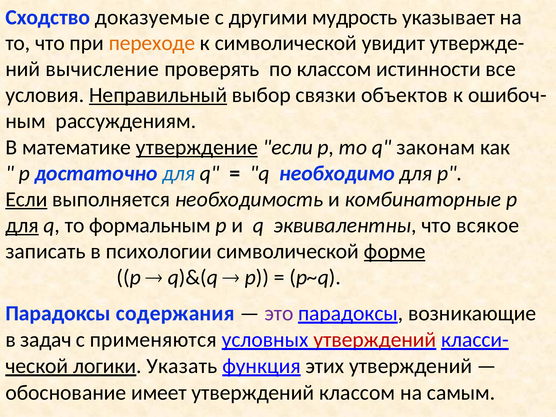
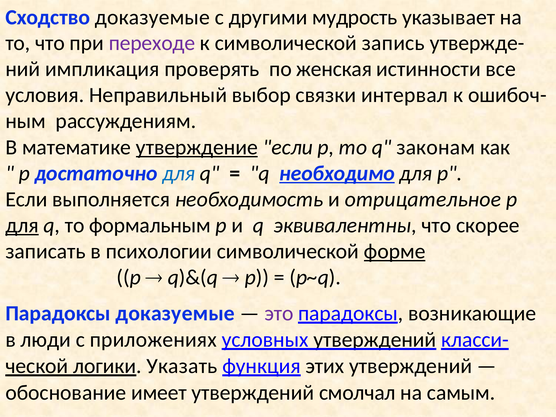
переходе colour: orange -> purple (152, 43)
увидит: увидит -> запись (393, 43)
вычисление: вычисление -> импликация (102, 69)
по классом: классом -> женская (334, 69)
Неправильный underline: present -> none (158, 95)
объектов: объектов -> интервал (404, 95)
необходимо underline: none -> present (337, 173)
Если underline: present -> none (26, 199)
комбинаторные: комбинаторные -> отрицательное (423, 199)
всякое: всякое -> скорее (488, 225)
Парадоксы содержания: содержания -> доказуемые (175, 313)
задач: задач -> люди (46, 340)
применяются: применяются -> приложениях (153, 340)
утверждений colour: red -> black (375, 340)
утверждений классом: классом -> смолчал (357, 393)
